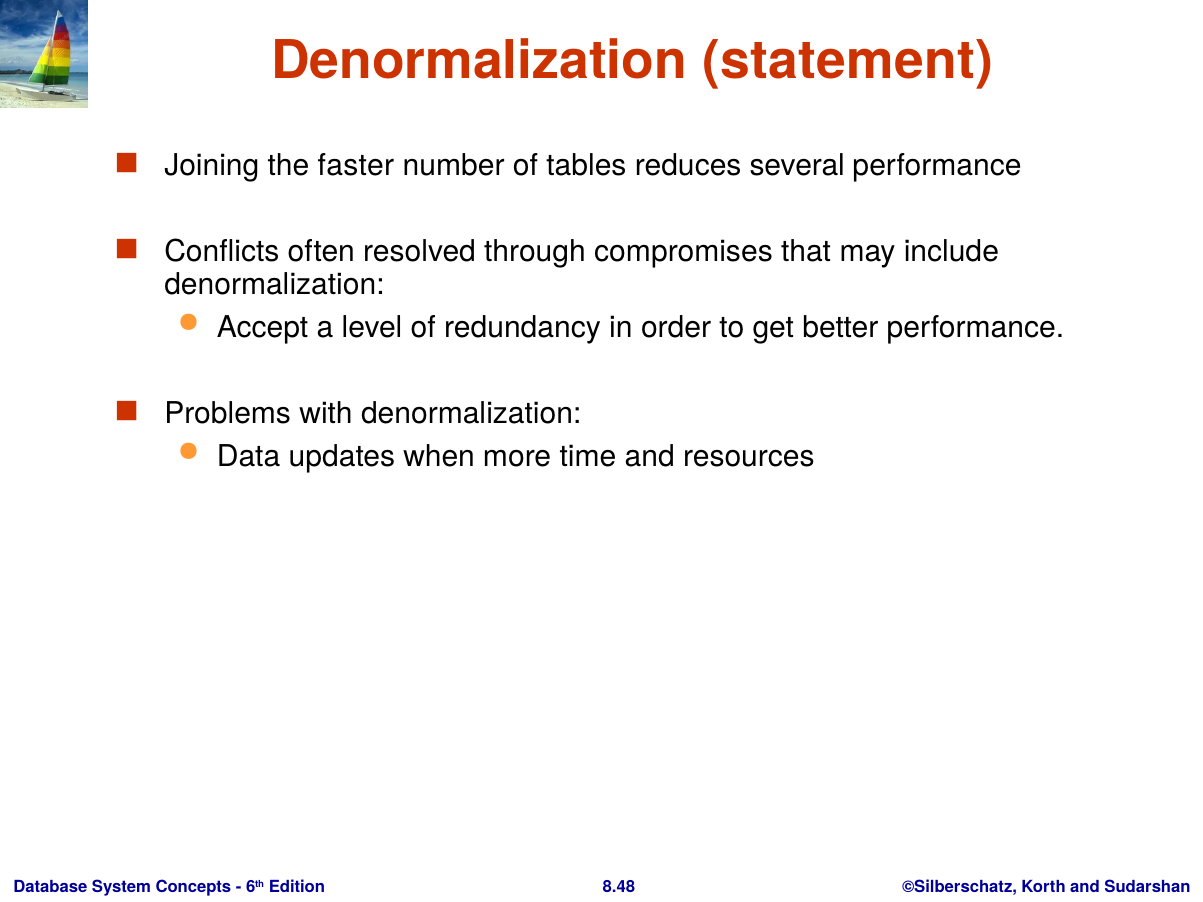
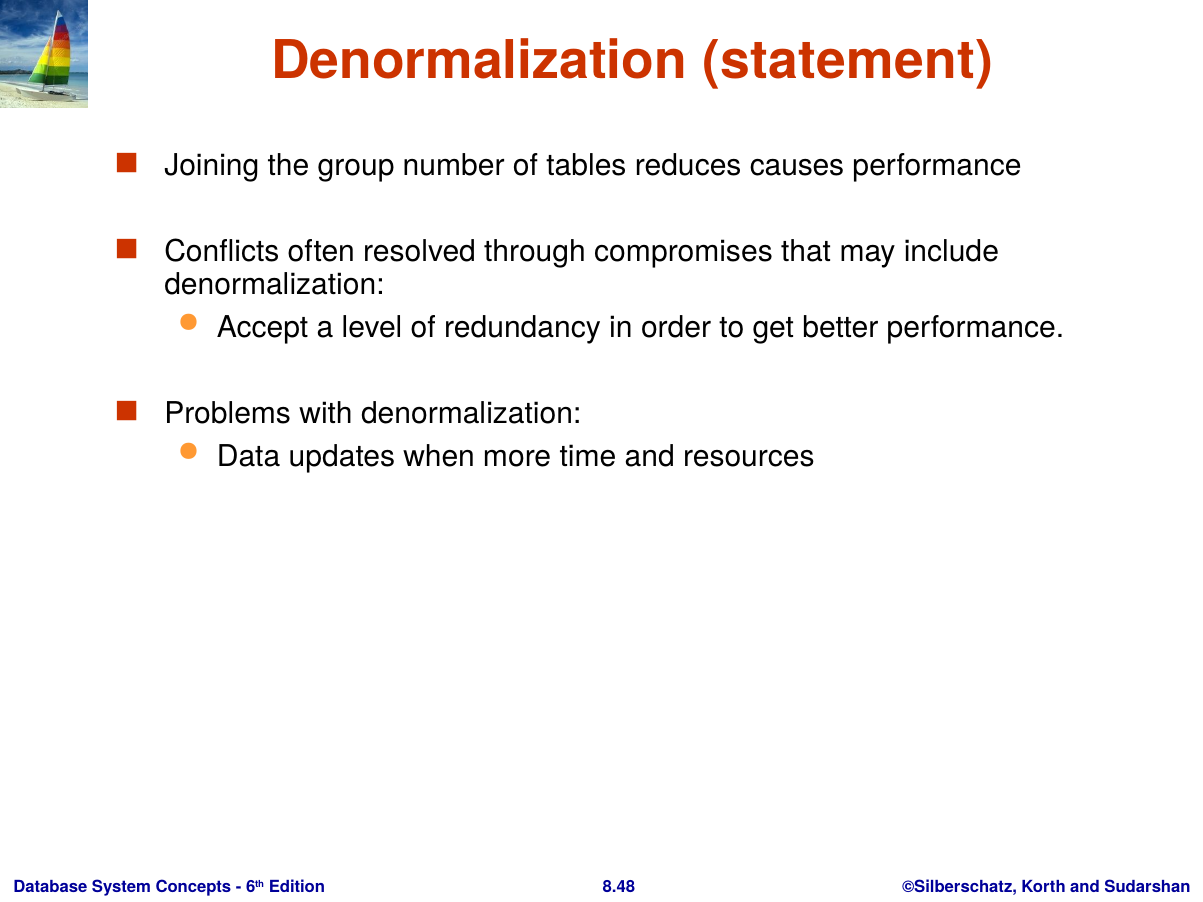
faster: faster -> group (356, 166)
several: several -> causes (797, 166)
